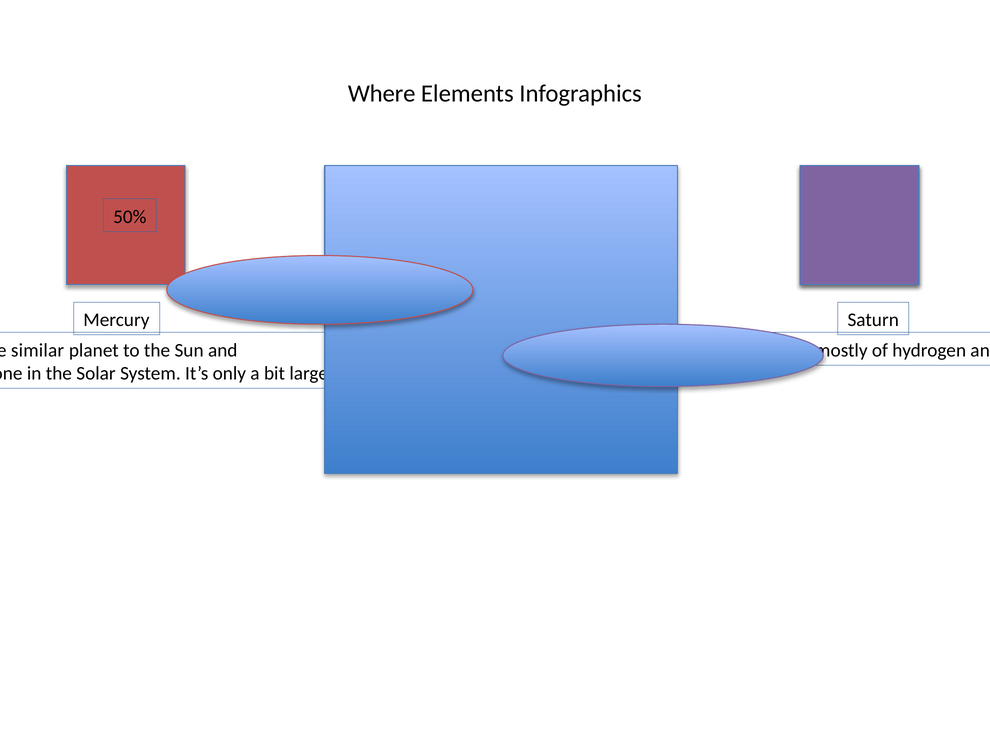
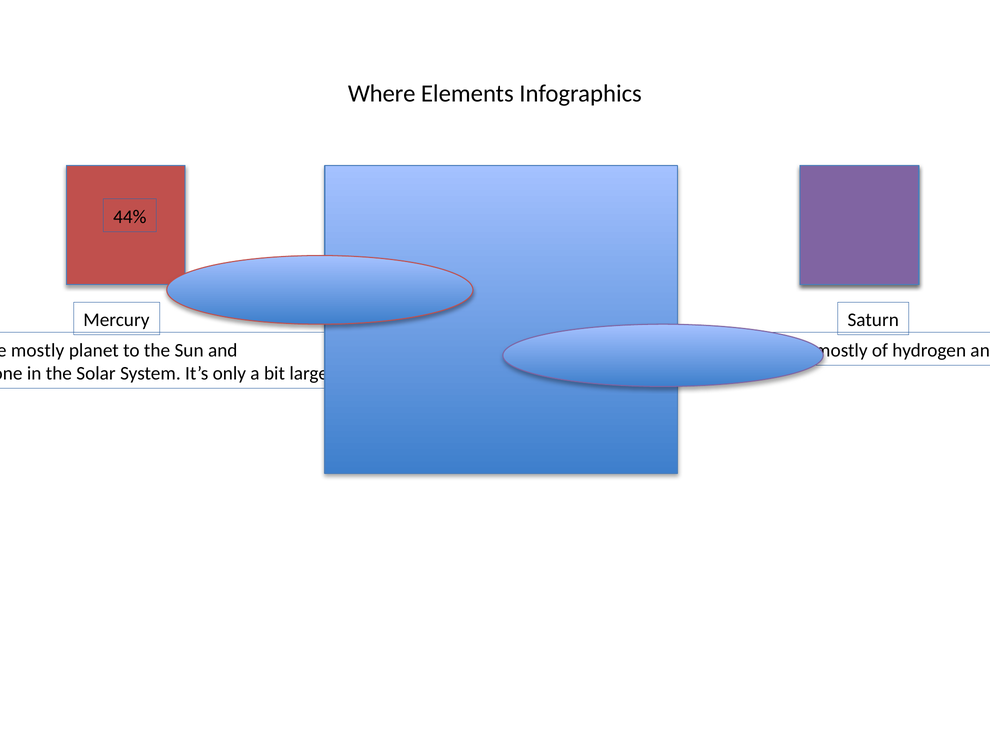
50%: 50% -> 44% (130, 217)
similar: similar -> mostly (38, 350)
